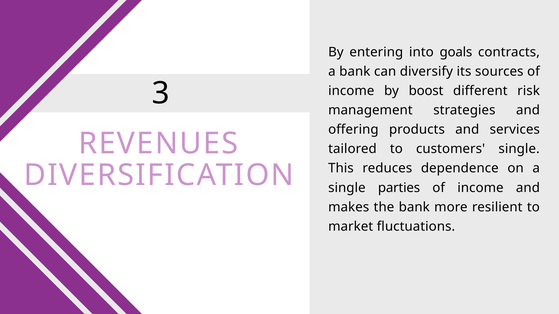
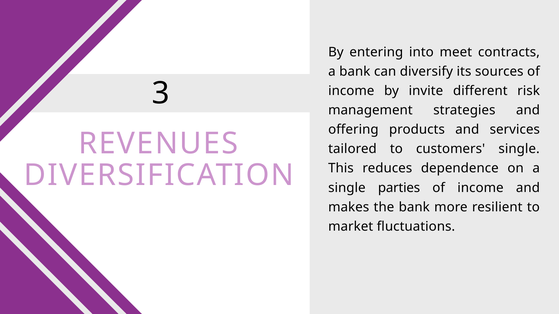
goals: goals -> meet (456, 52)
boost: boost -> invite (426, 91)
